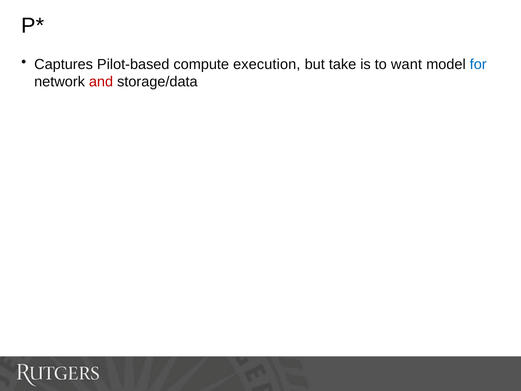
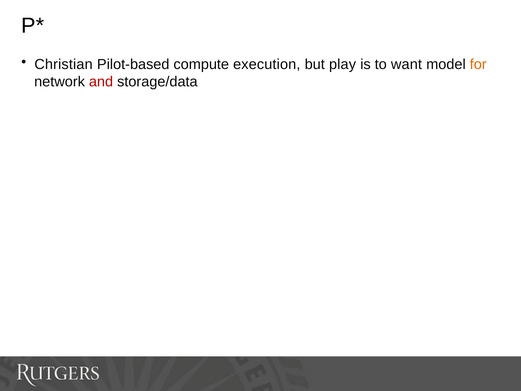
Captures: Captures -> Christian (64, 64)
take: take -> play (342, 64)
for colour: blue -> orange (478, 64)
